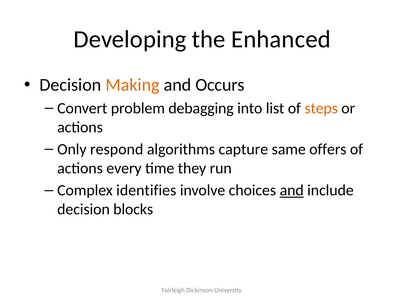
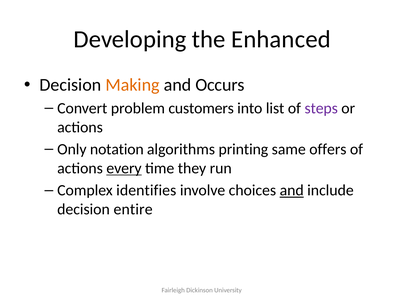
debagging: debagging -> customers (201, 108)
steps colour: orange -> purple (321, 108)
respond: respond -> notation (117, 149)
capture: capture -> printing (243, 149)
every underline: none -> present (124, 168)
blocks: blocks -> entire (133, 209)
